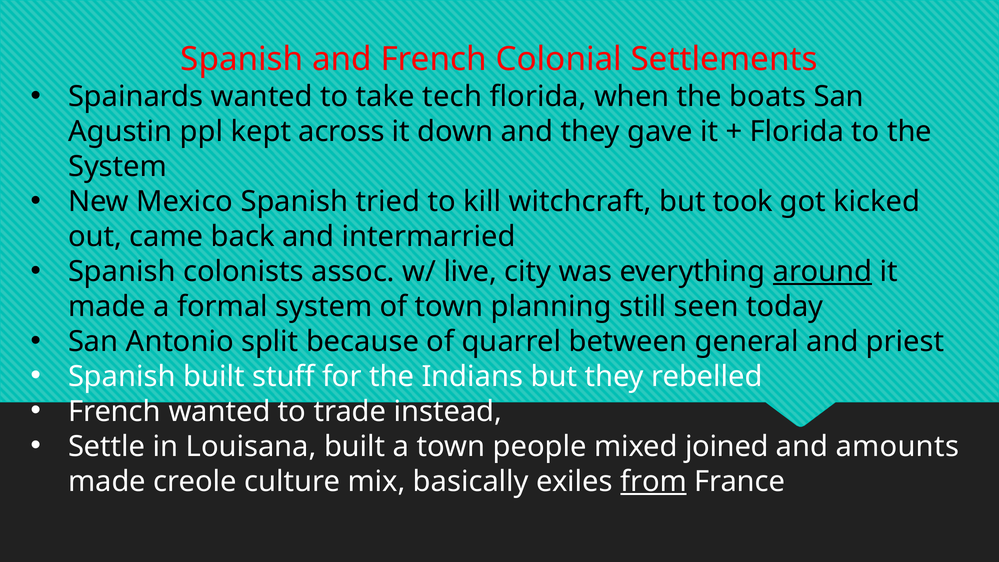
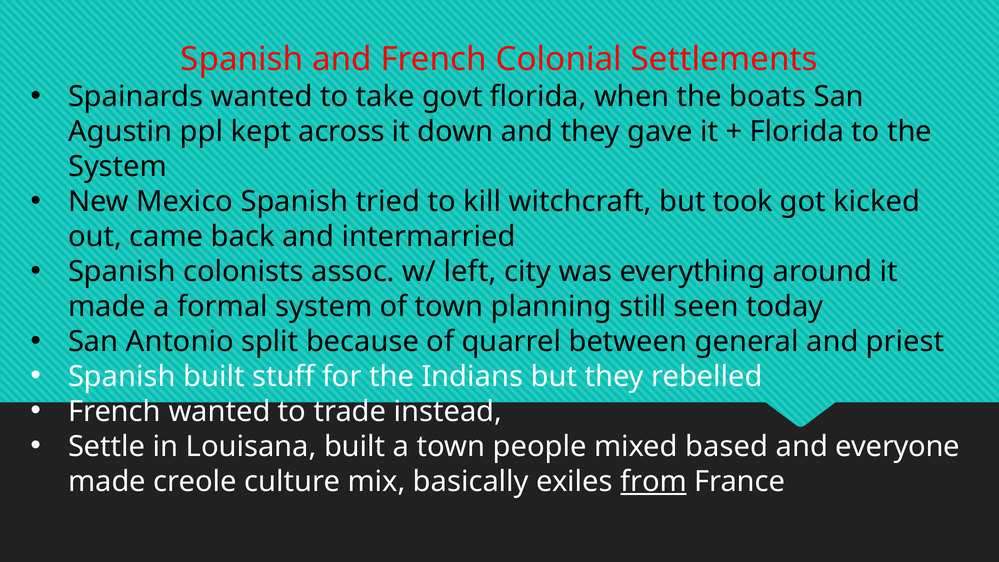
tech: tech -> govt (452, 97)
live: live -> left (470, 271)
around underline: present -> none (822, 271)
joined: joined -> based (727, 446)
amounts: amounts -> everyone (898, 446)
